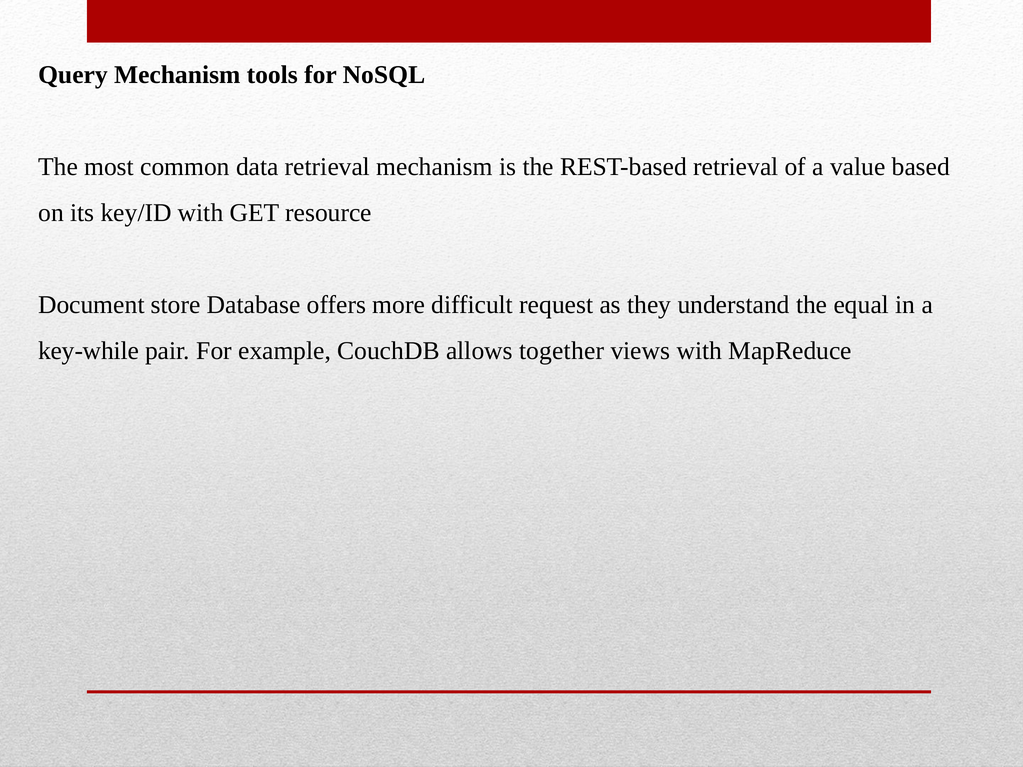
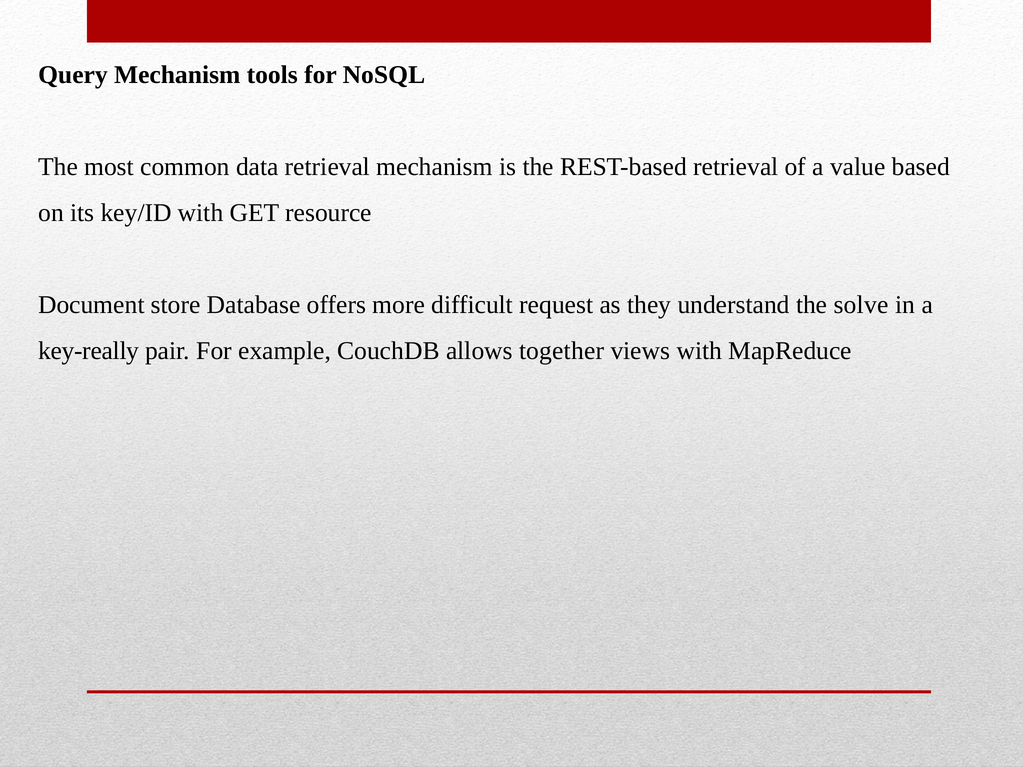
equal: equal -> solve (861, 305)
key-while: key-while -> key-really (89, 351)
